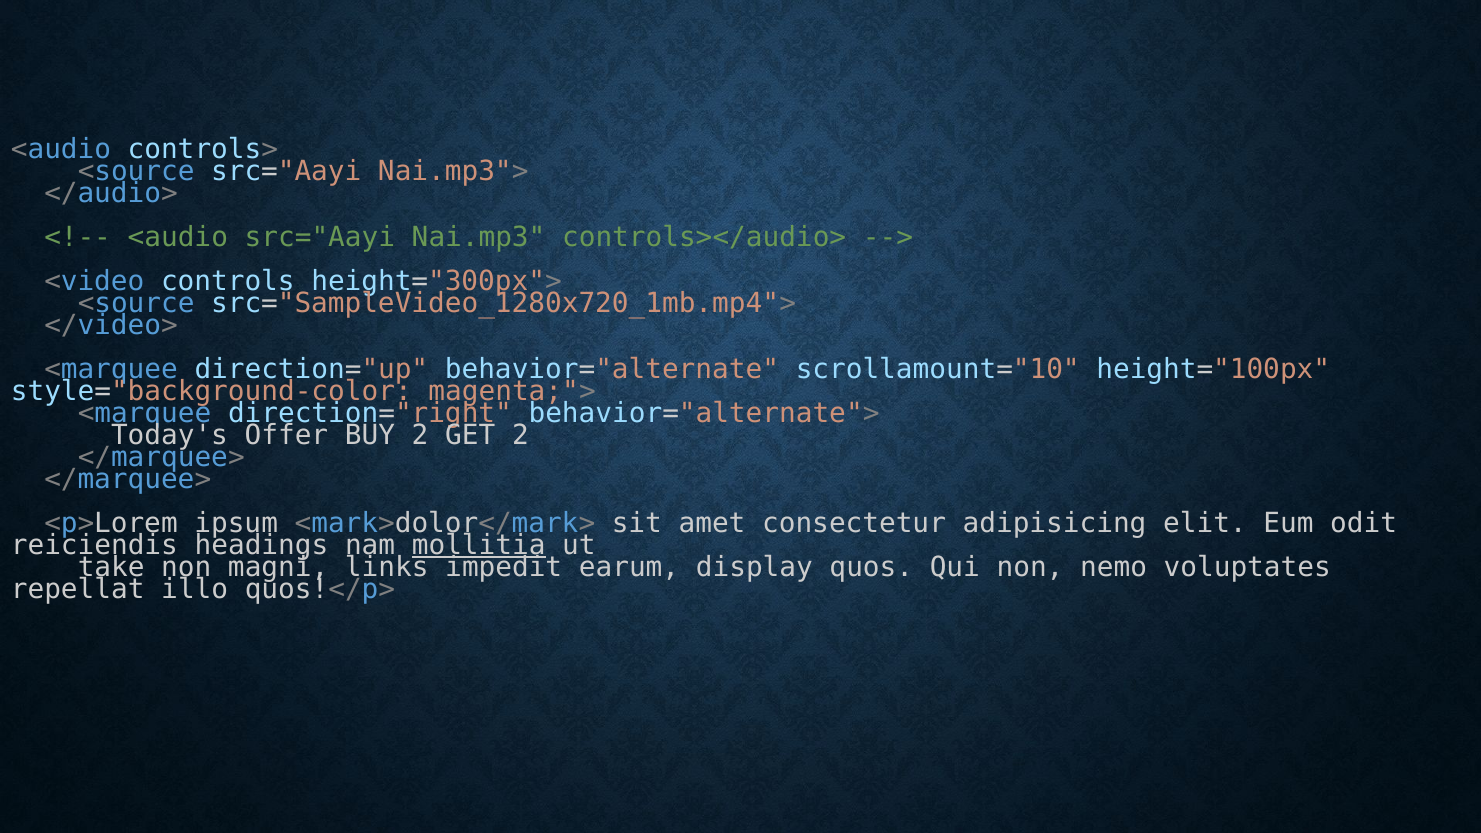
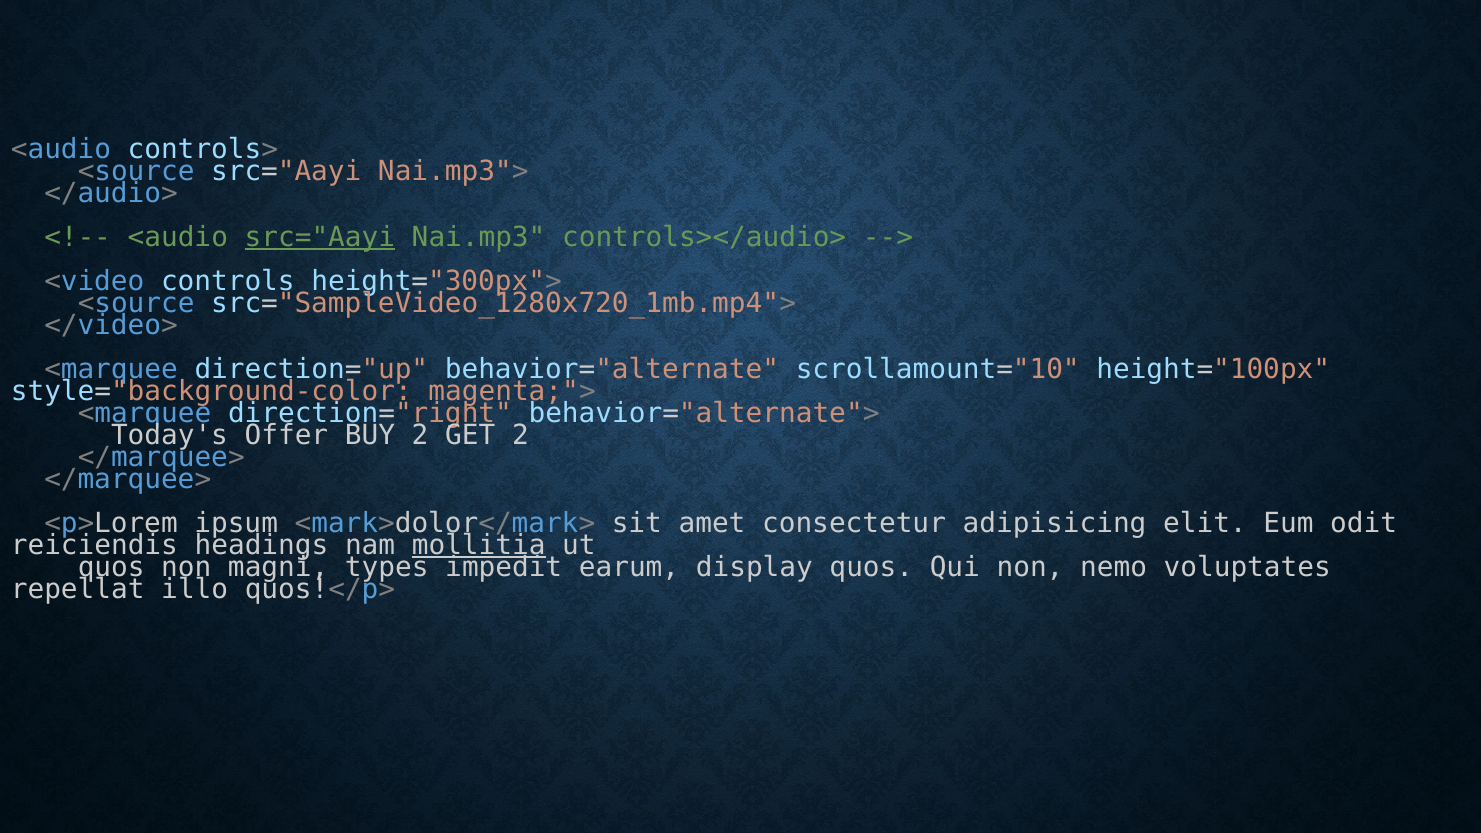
src="Aayi underline: none -> present (320, 237)
take: take -> quos (111, 567)
links: links -> types (387, 567)
